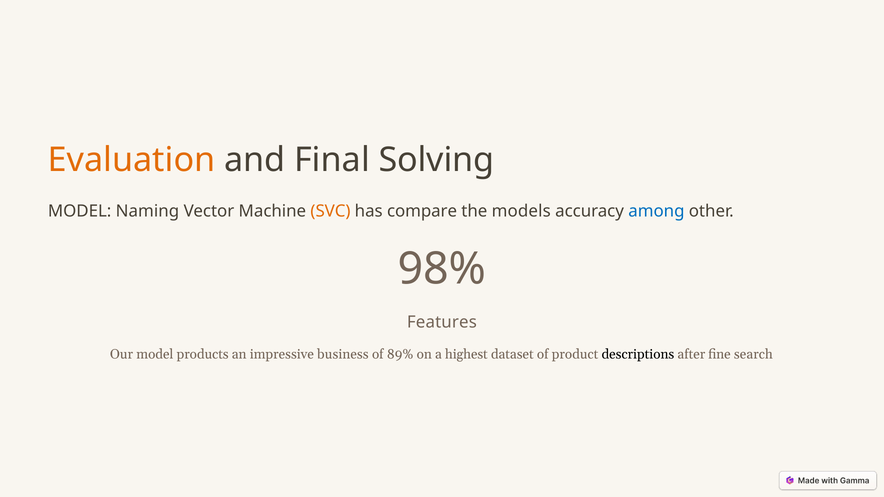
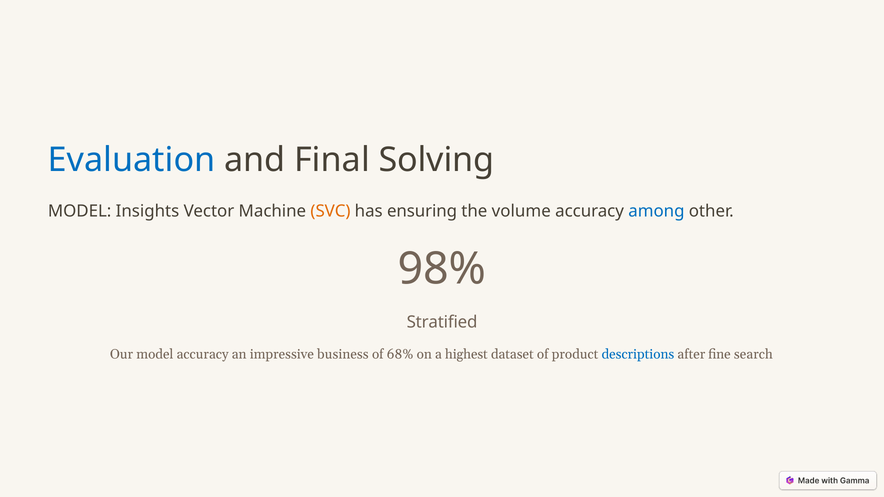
Evaluation colour: orange -> blue (132, 160)
Naming: Naming -> Insights (147, 211)
compare: compare -> ensuring (422, 211)
models: models -> volume (521, 211)
Features: Features -> Stratified (442, 322)
model products: products -> accuracy (203, 354)
89%: 89% -> 68% (400, 354)
descriptions colour: black -> blue (638, 354)
